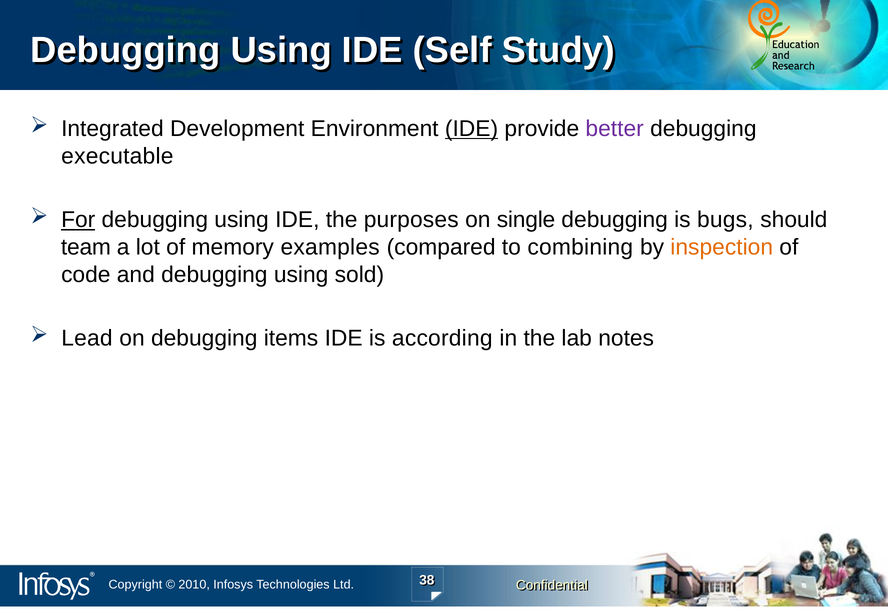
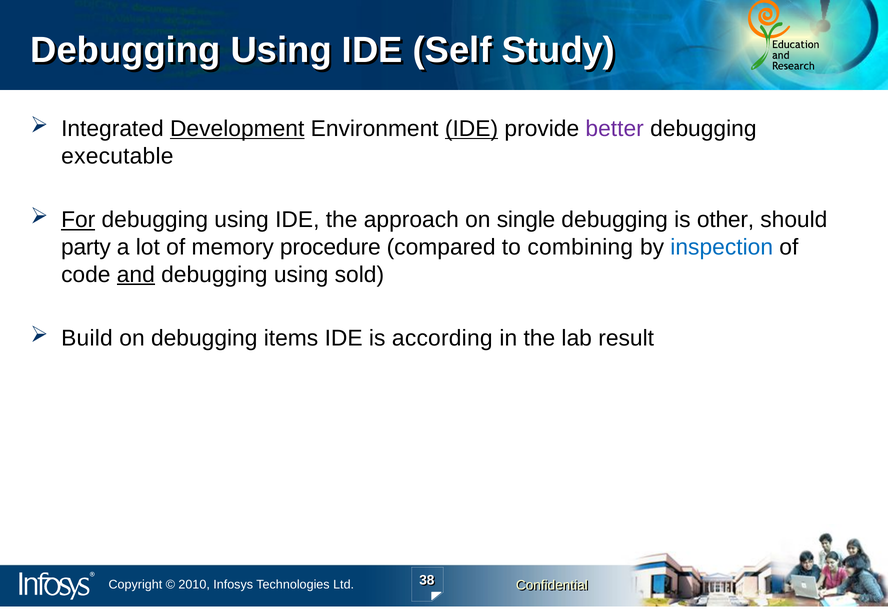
Development underline: none -> present (237, 129)
purposes: purposes -> approach (411, 220)
bugs: bugs -> other (726, 220)
team: team -> party (86, 247)
examples: examples -> procedure (330, 247)
inspection colour: orange -> blue (722, 247)
and underline: none -> present (136, 274)
Lead: Lead -> Build (87, 338)
notes: notes -> result (626, 338)
